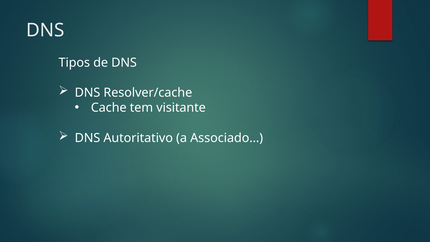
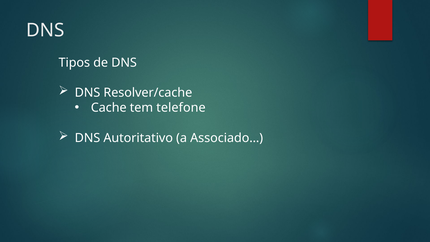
visitante: visitante -> telefone (181, 108)
